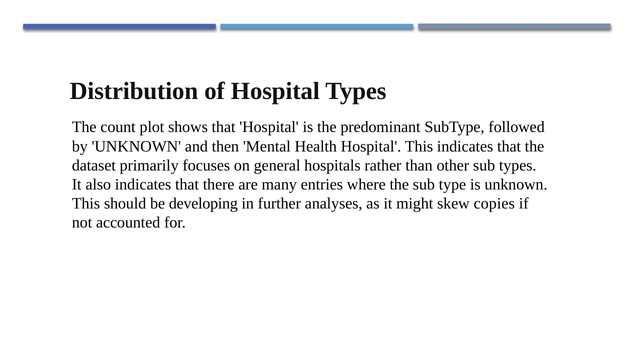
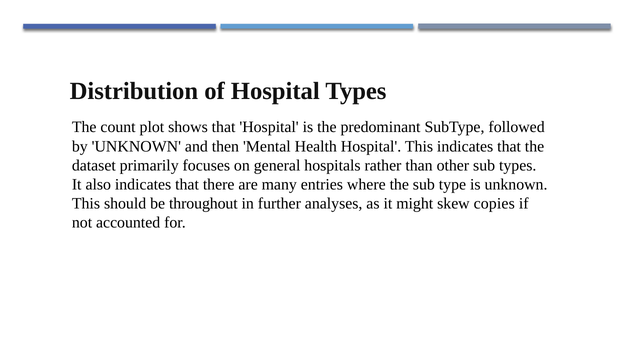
developing: developing -> throughout (203, 203)
